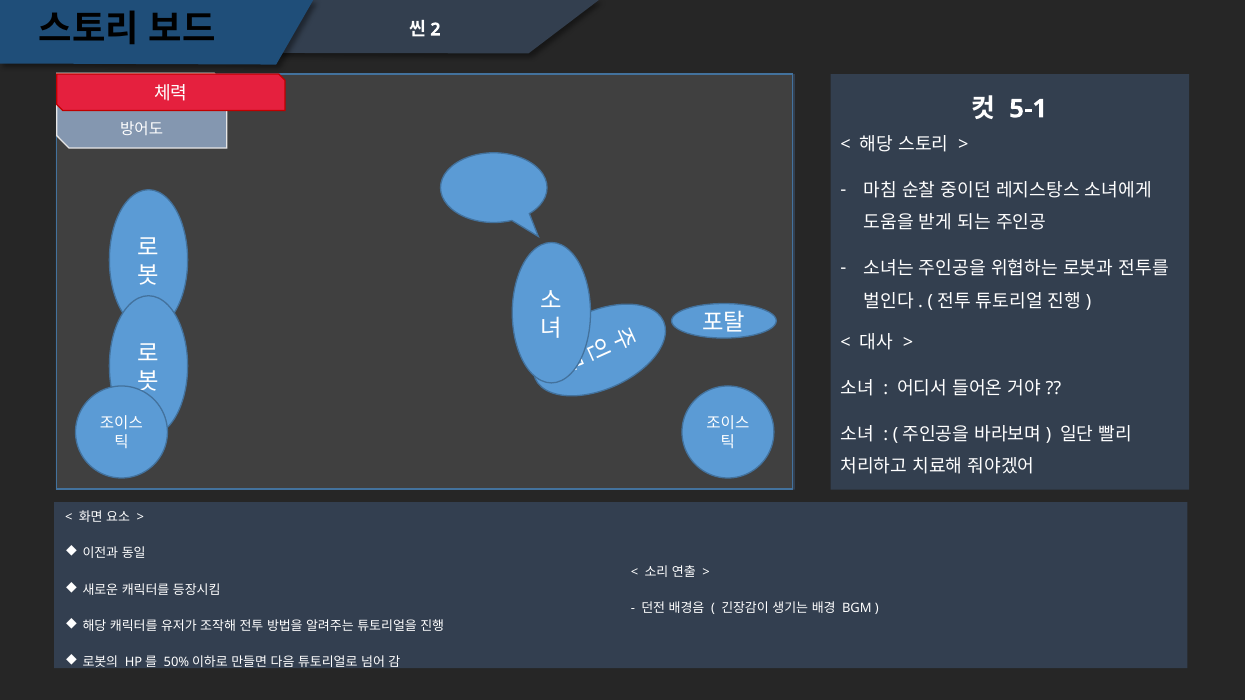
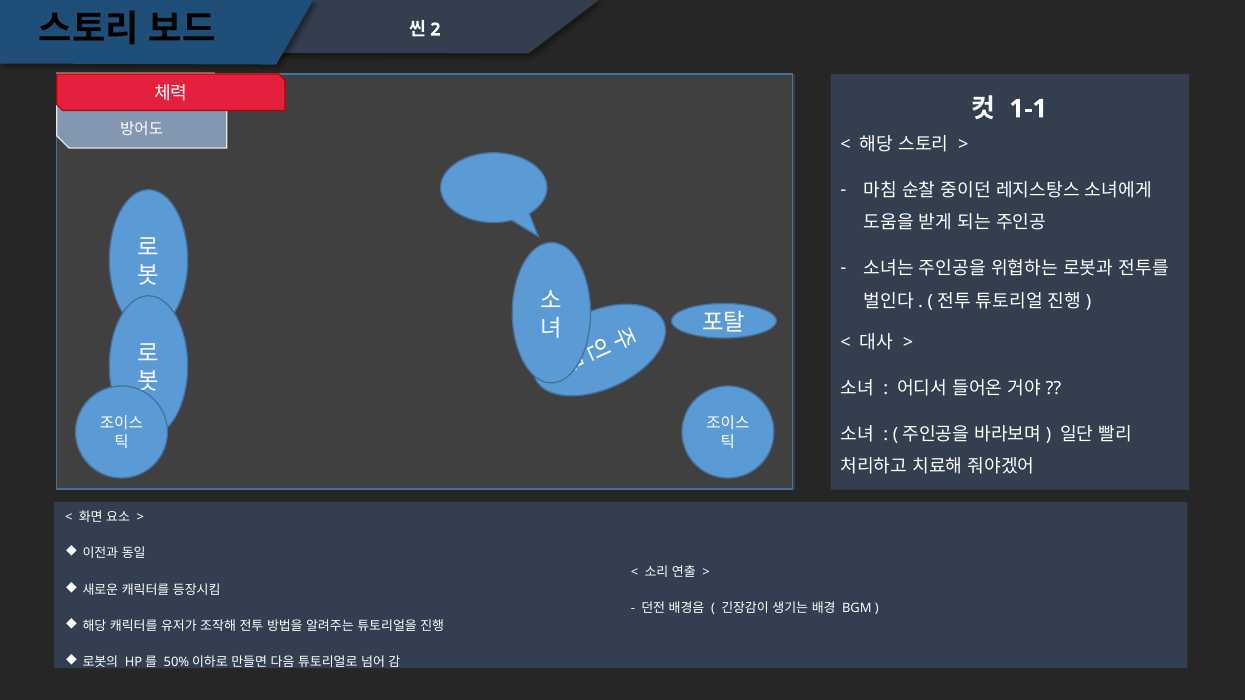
5-1: 5-1 -> 1-1 (1028, 109)
